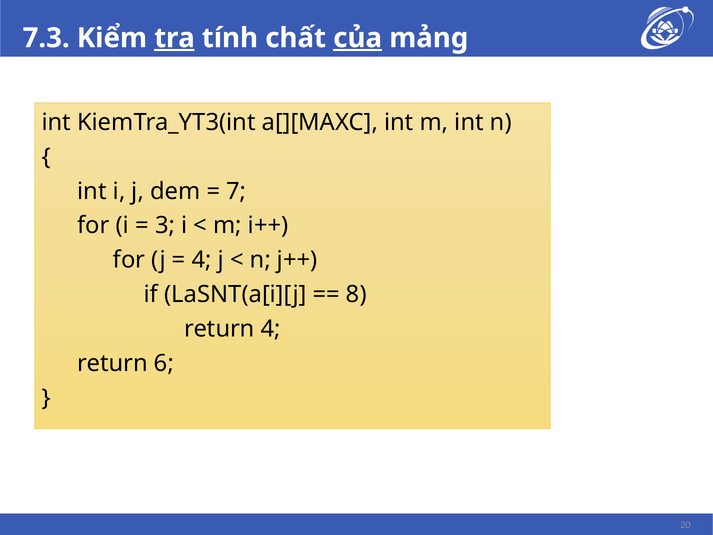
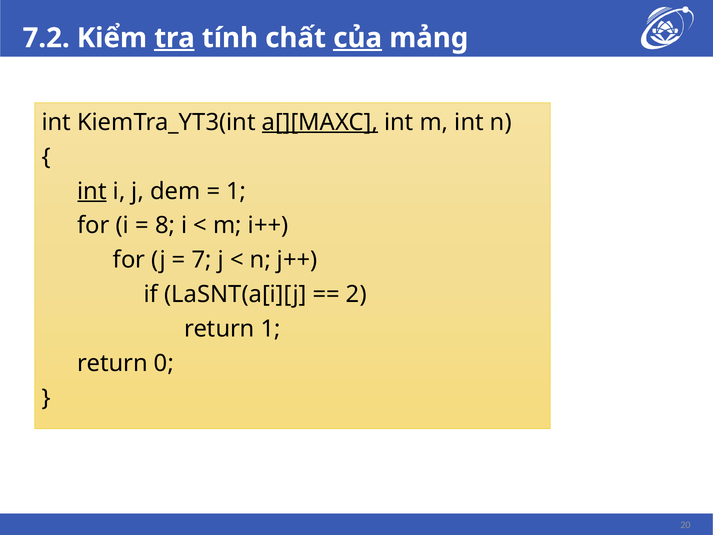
7.3: 7.3 -> 7.2 (46, 38)
a[][MAXC underline: none -> present (320, 122)
int underline: none -> present (92, 191)
7: 7 -> 1 (236, 191)
3: 3 -> 8 (165, 226)
4: 4 -> 7 (202, 260)
8: 8 -> 2 (356, 294)
return 4: 4 -> 1 (271, 329)
6: 6 -> 0 (164, 363)
